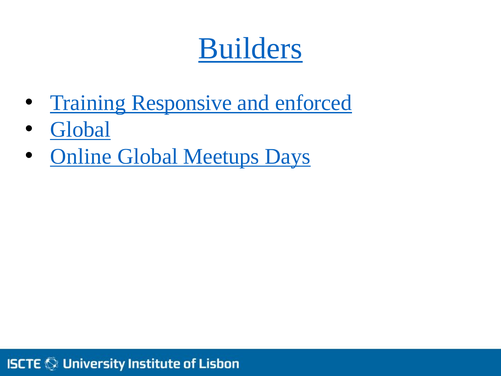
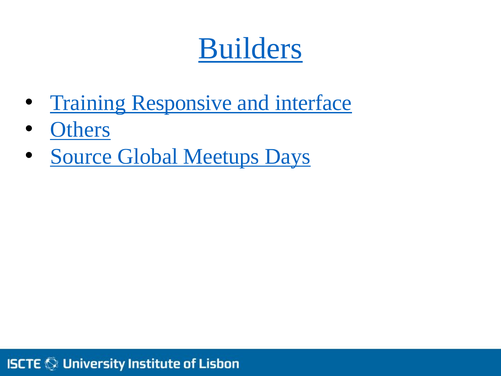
enforced: enforced -> interface (313, 103)
Global: Global -> Others (80, 130)
Online: Online -> Source (81, 156)
